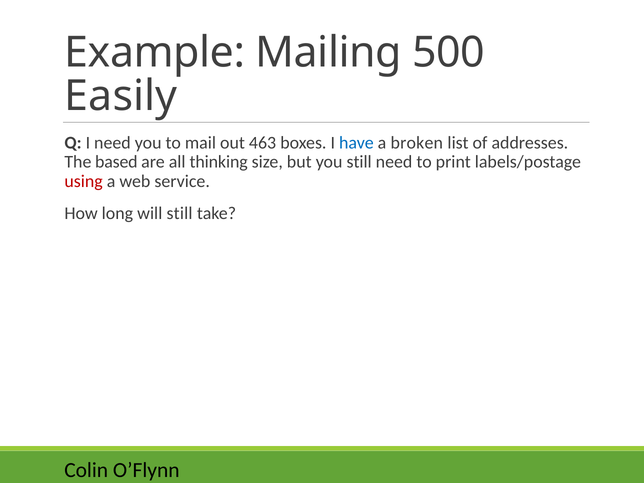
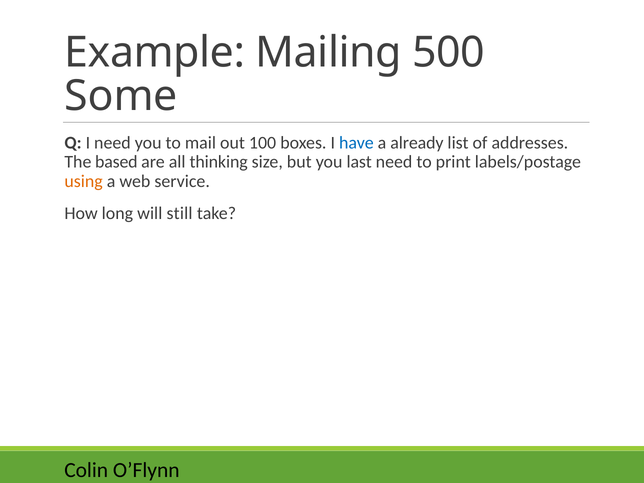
Easily: Easily -> Some (121, 96)
463: 463 -> 100 (263, 143)
broken: broken -> already (417, 143)
you still: still -> last (359, 162)
using colour: red -> orange (84, 181)
